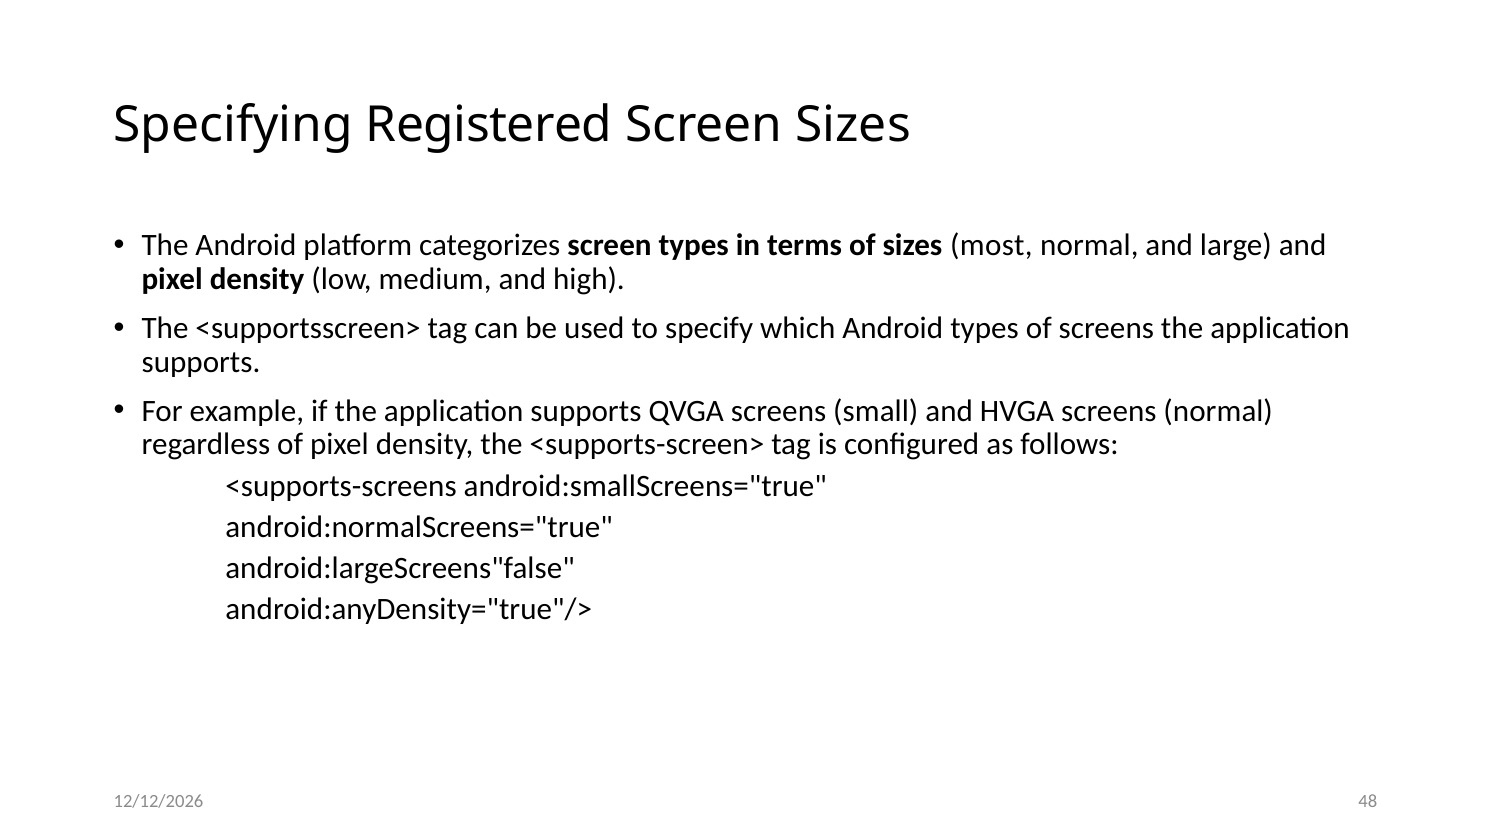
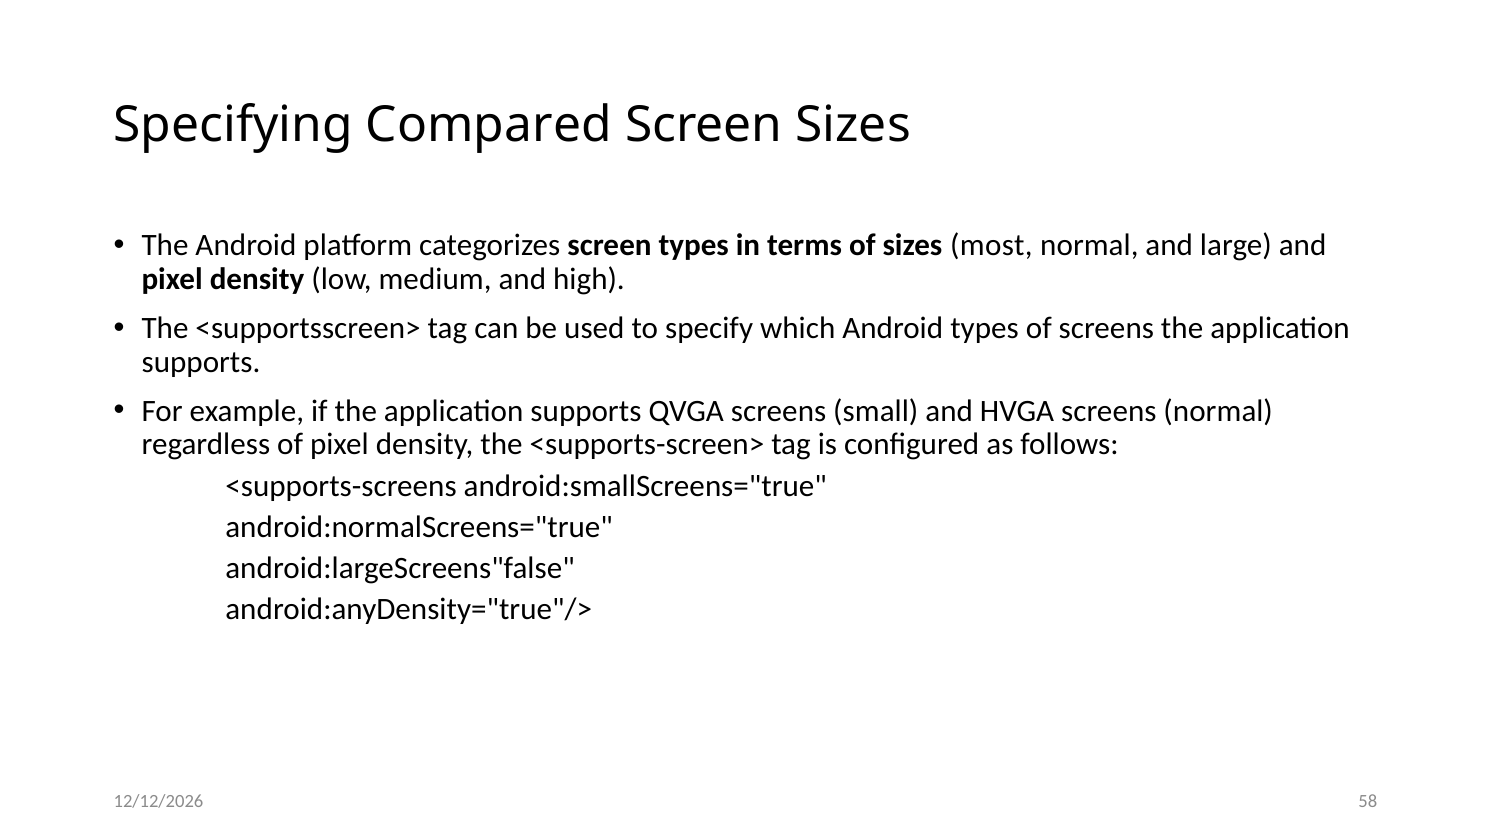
Registered: Registered -> Compared (489, 125)
48: 48 -> 58 (1368, 801)
